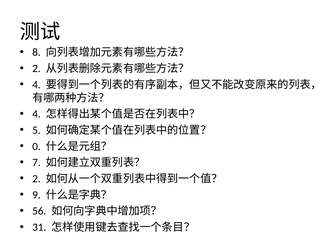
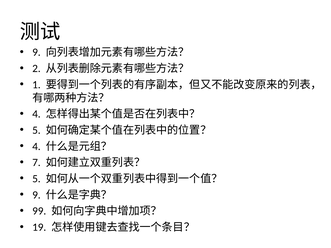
8: 8 -> 9 (36, 52)
4: 4 -> 1 (36, 85)
0: 0 -> 4 (36, 147)
2: 2 -> 5 (36, 179)
56: 56 -> 99 (39, 211)
31: 31 -> 19 (39, 227)
